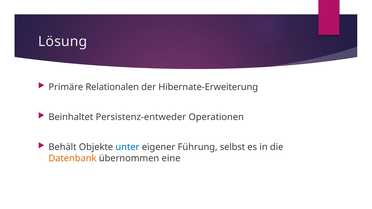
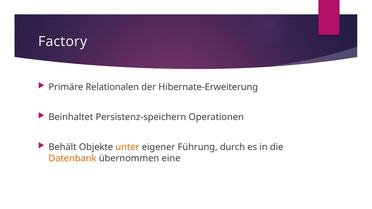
Lösung: Lösung -> Factory (63, 41)
Persistenz-entweder: Persistenz-entweder -> Persistenz-speichern (141, 117)
unter colour: blue -> orange (127, 147)
selbst: selbst -> durch (232, 147)
